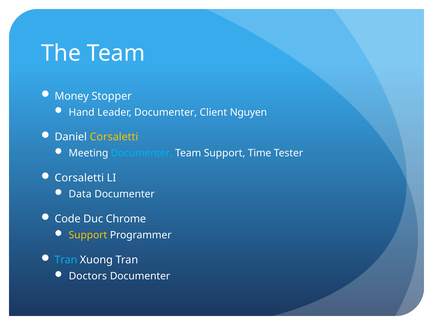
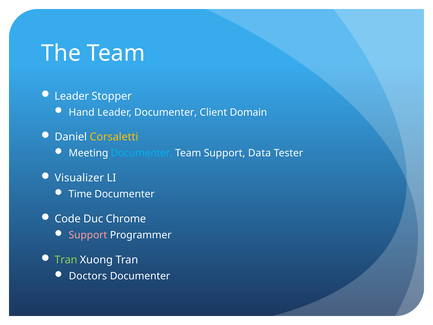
Money: Money -> Leader (72, 96)
Nguyen: Nguyen -> Domain (248, 112)
Time: Time -> Data (259, 153)
Corsaletti: Corsaletti -> Visualizer (79, 178)
Data: Data -> Time (80, 194)
Support colour: yellow -> pink (88, 235)
Tran colour: light blue -> light green (66, 260)
